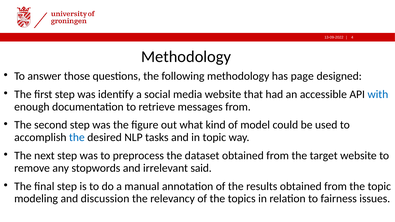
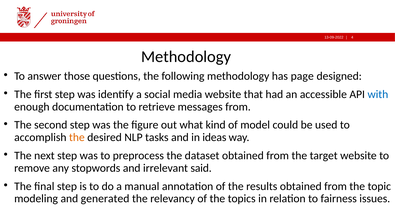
the colour: blue -> orange (77, 137)
in topic: topic -> ideas (214, 137)
discussion: discussion -> generated (105, 199)
